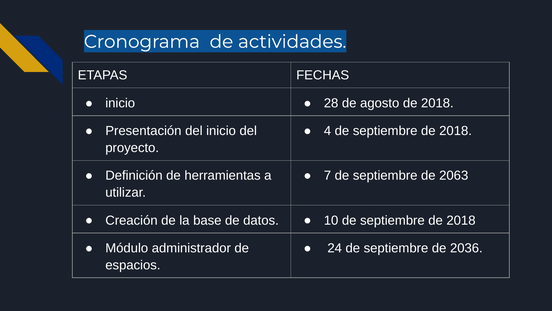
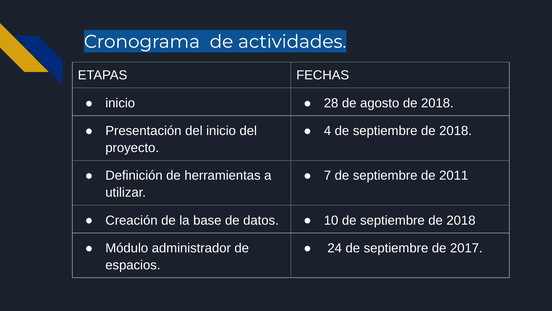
2063: 2063 -> 2011 (454, 175)
2036: 2036 -> 2017 (466, 248)
